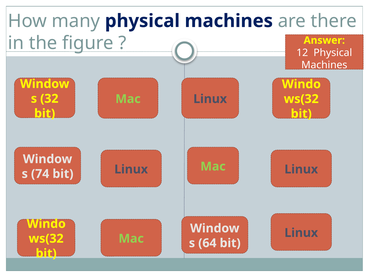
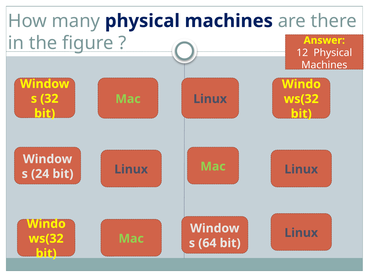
74: 74 -> 24 (40, 174)
